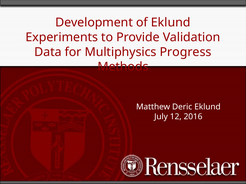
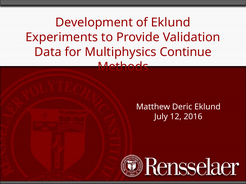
Progress: Progress -> Continue (186, 52)
